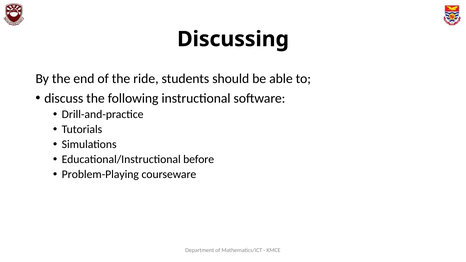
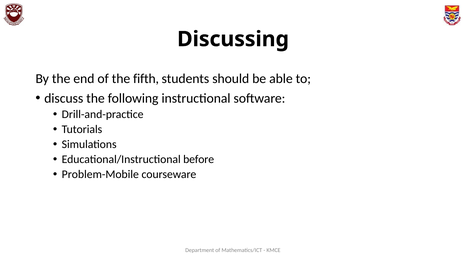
ride: ride -> fifth (146, 79)
Problem-Playing: Problem-Playing -> Problem-Mobile (100, 174)
